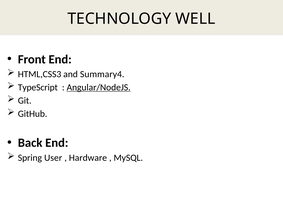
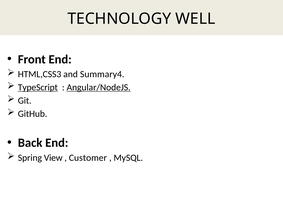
TypeScript underline: none -> present (38, 87)
User: User -> View (53, 158)
Hardware: Hardware -> Customer (88, 158)
